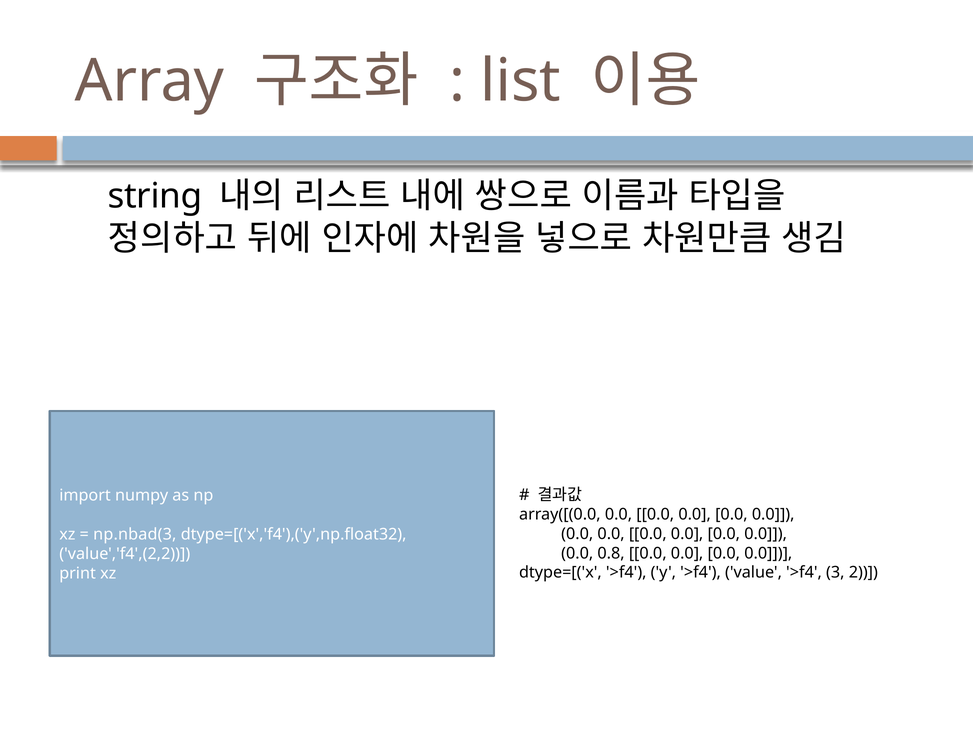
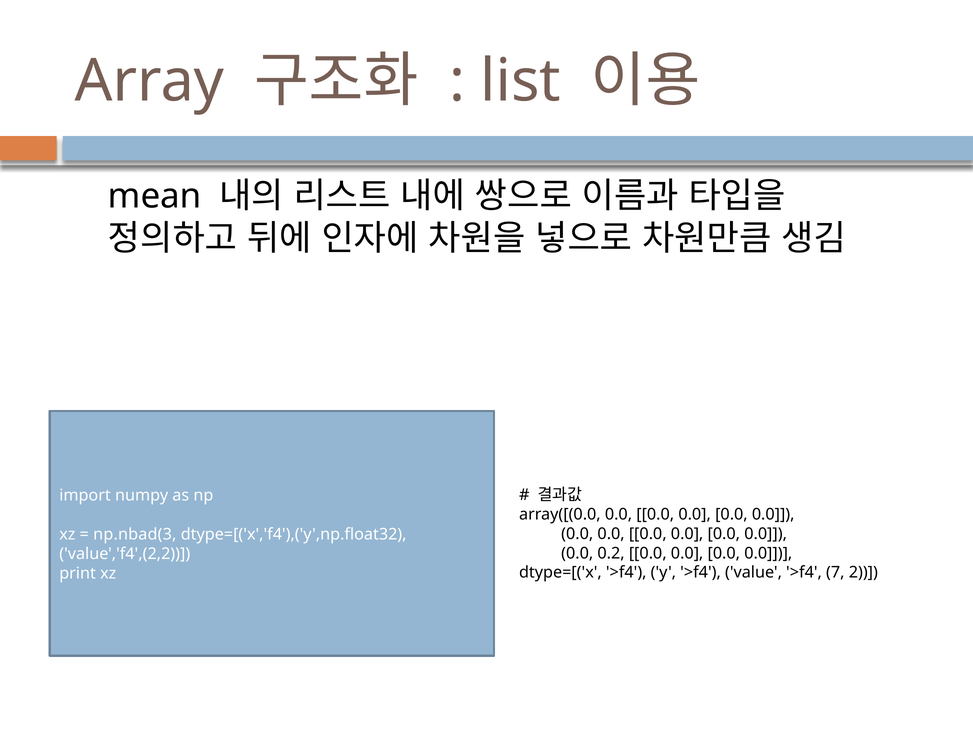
string: string -> mean (155, 196)
0.8: 0.8 -> 0.2 (611, 554)
3: 3 -> 7 (835, 573)
